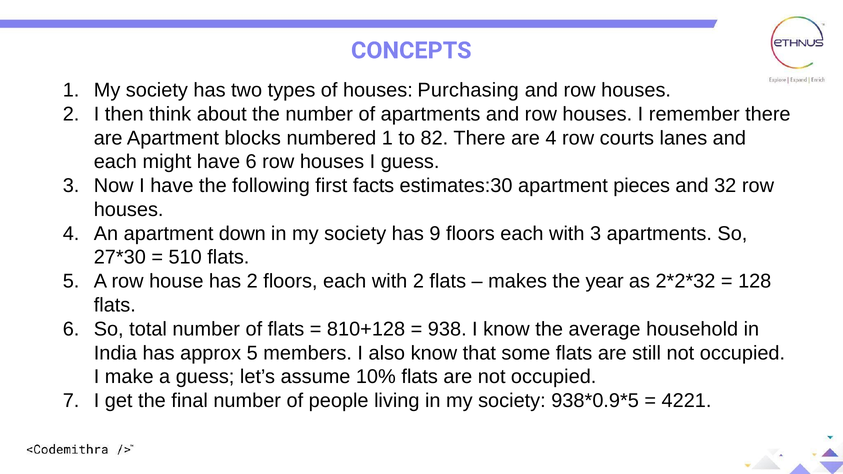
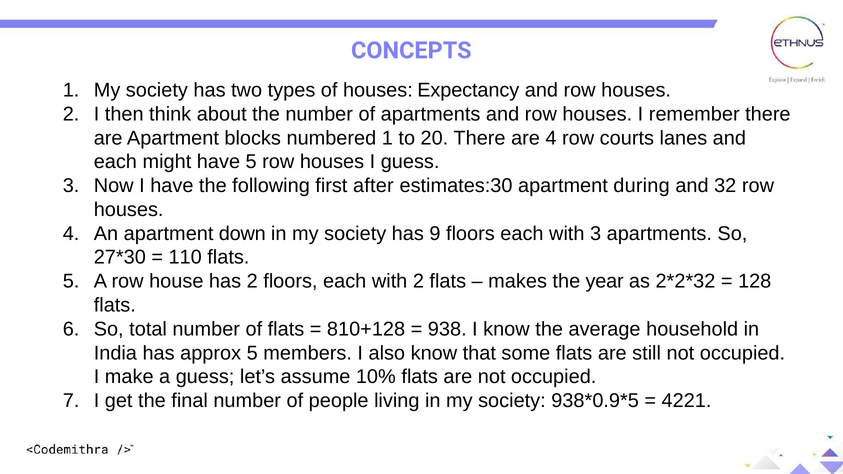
Purchasing: Purchasing -> Expectancy (468, 90)
82: 82 -> 20 (434, 138)
have 6: 6 -> 5 (251, 162)
facts: facts -> after (373, 186)
pieces: pieces -> during (642, 186)
510: 510 -> 110 (185, 258)
